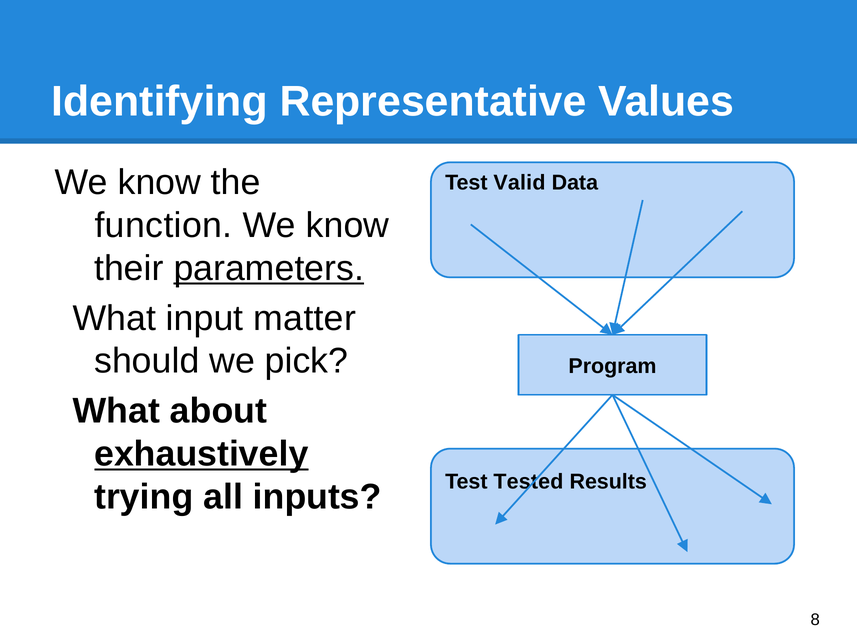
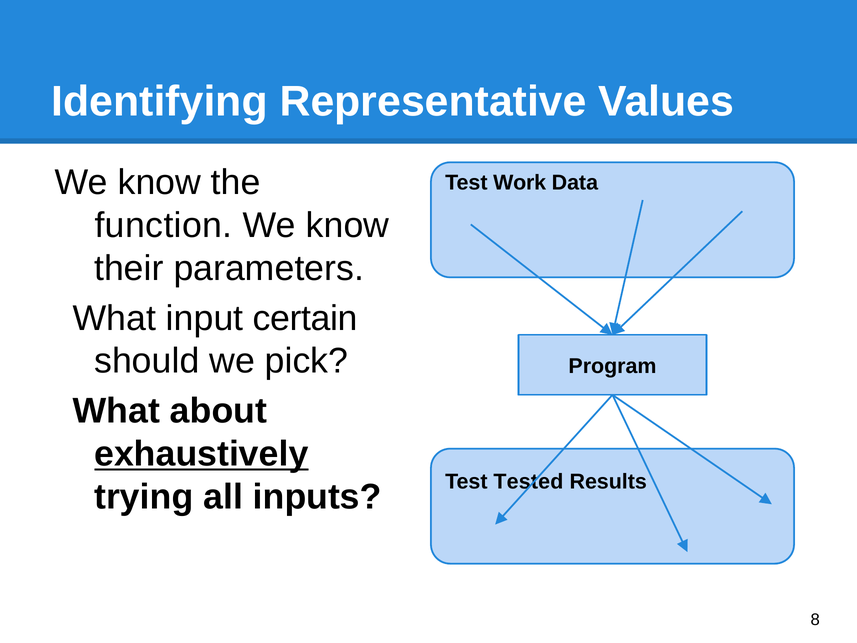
Valid: Valid -> Work (520, 183)
parameters underline: present -> none (269, 268)
matter: matter -> certain (305, 318)
